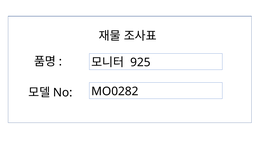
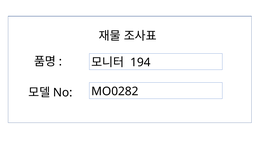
925: 925 -> 194 (140, 62)
